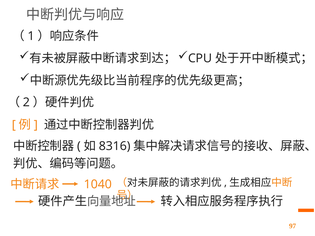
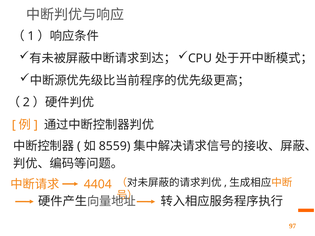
8316: 8316 -> 8559 (115, 146)
1040: 1040 -> 4404 (98, 184)
